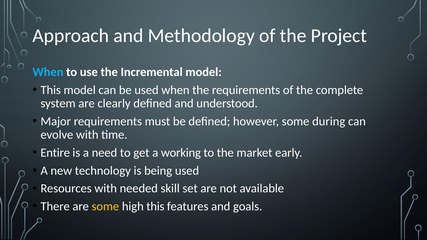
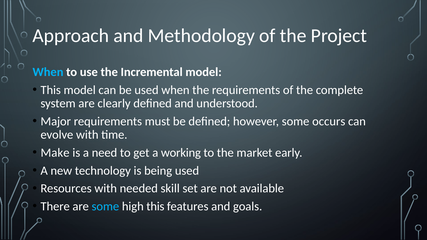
during: during -> occurs (329, 121)
Entire: Entire -> Make (55, 153)
some colour: yellow -> light blue (105, 207)
